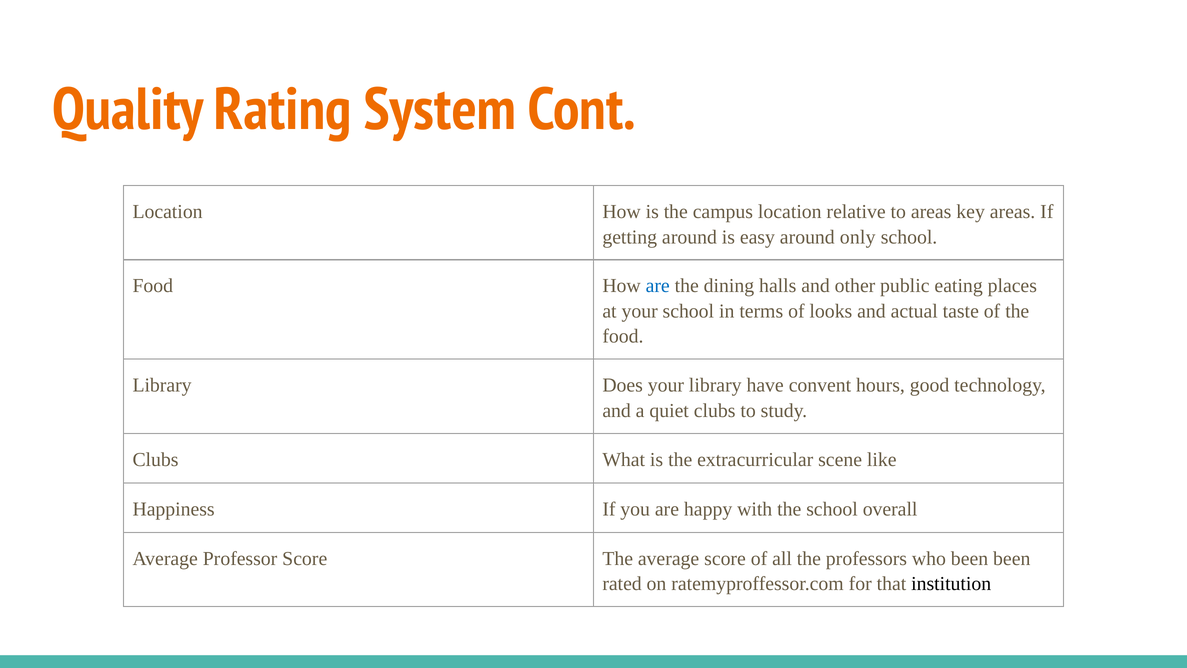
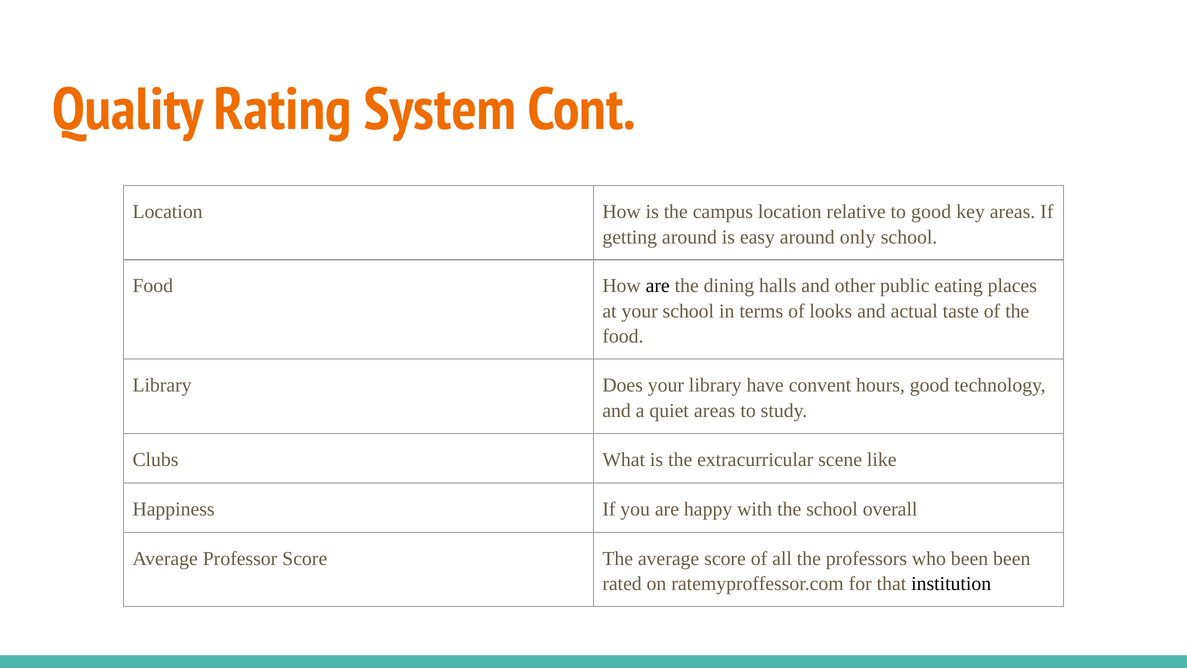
to areas: areas -> good (931, 212)
are colour: blue -> black (658, 286)
quiet clubs: clubs -> areas (715, 410)
